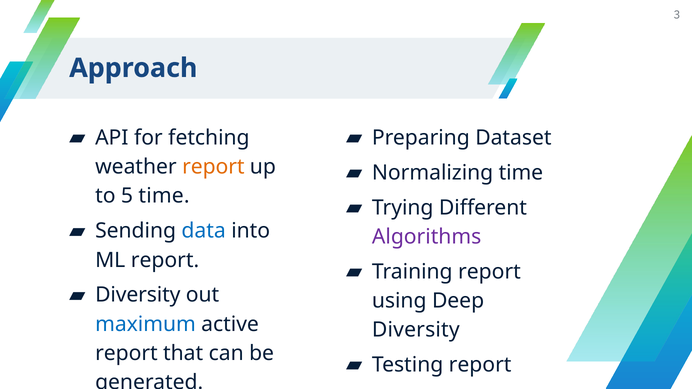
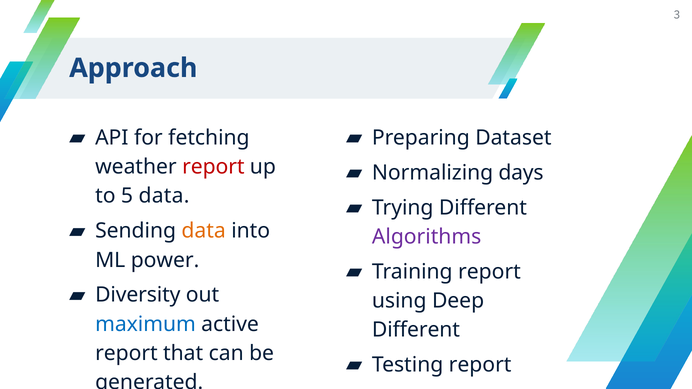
report colour: orange -> red (213, 167)
Normalizing time: time -> days (521, 173)
5 time: time -> data (164, 196)
data colour: blue -> orange (204, 231)
ML report: report -> power (165, 260)
Diversity: Diversity -> Different (416, 330)
